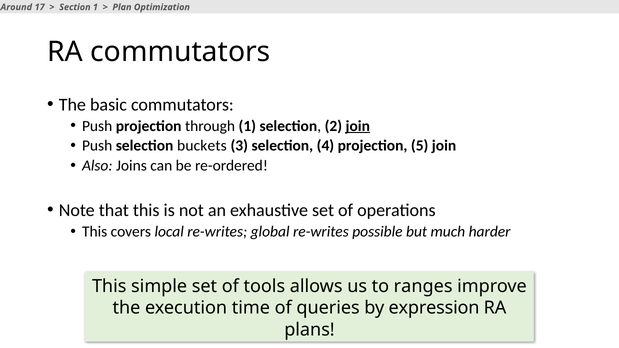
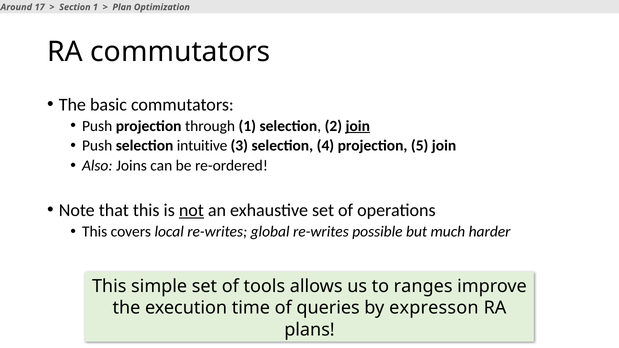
buckets: buckets -> intuitive (202, 146)
not underline: none -> present (191, 210)
expression: expression -> expresson (434, 308)
